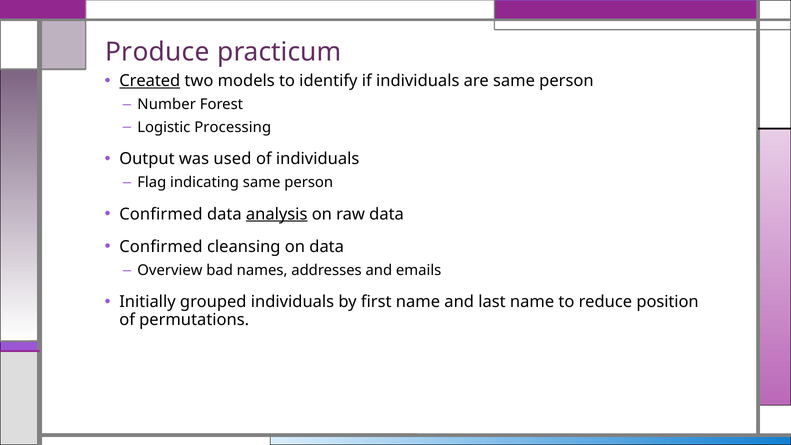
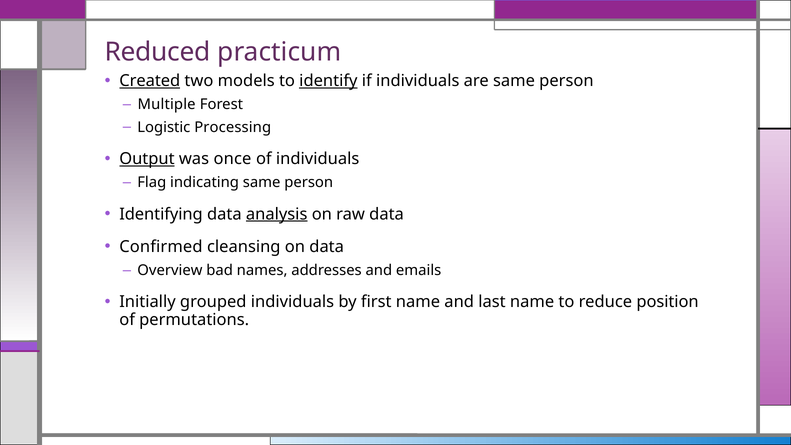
Produce: Produce -> Reduced (158, 52)
identify underline: none -> present (328, 81)
Number: Number -> Multiple (167, 105)
Output underline: none -> present (147, 159)
used: used -> once (232, 159)
Confirmed: Confirmed -> Identifying (161, 214)
